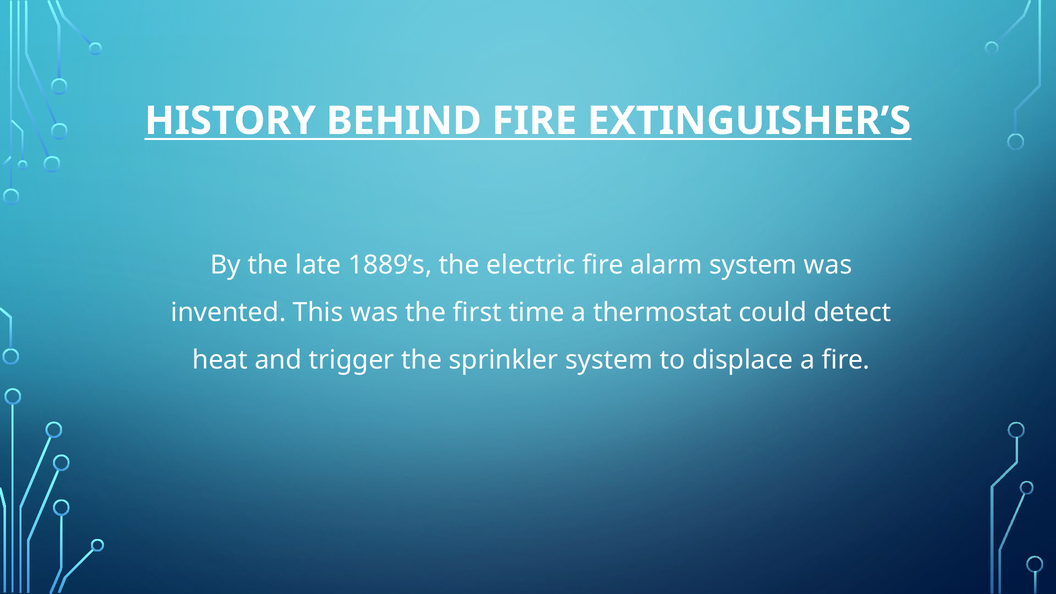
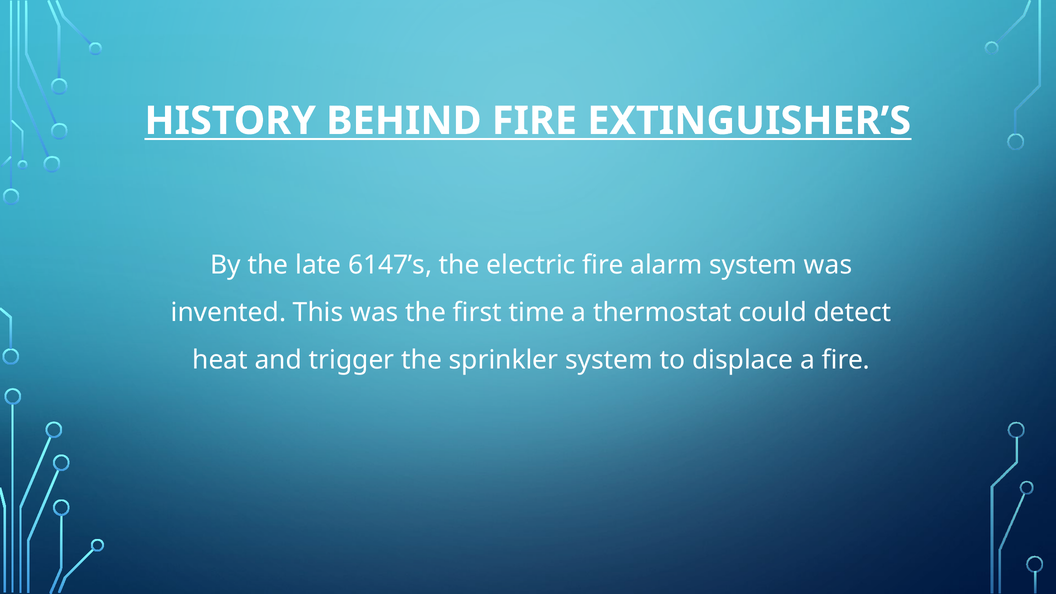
1889’s: 1889’s -> 6147’s (390, 265)
